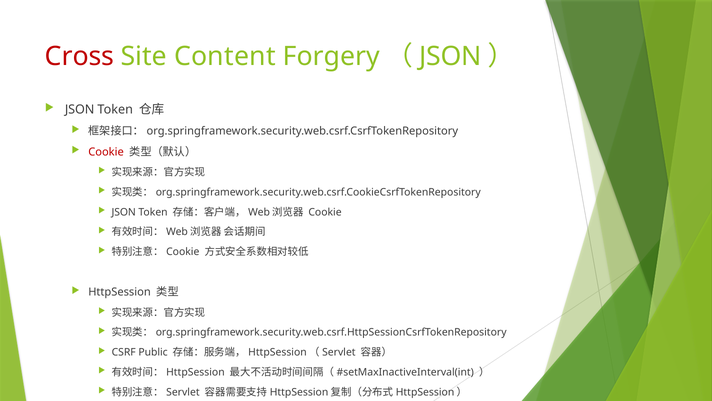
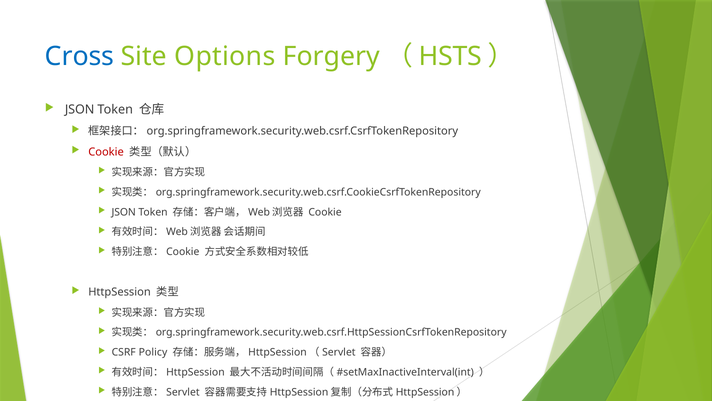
Cross colour: red -> blue (79, 56)
Content: Content -> Options (225, 56)
JSON: JSON -> HSTS (451, 56)
Public: Public -> Policy (153, 352)
